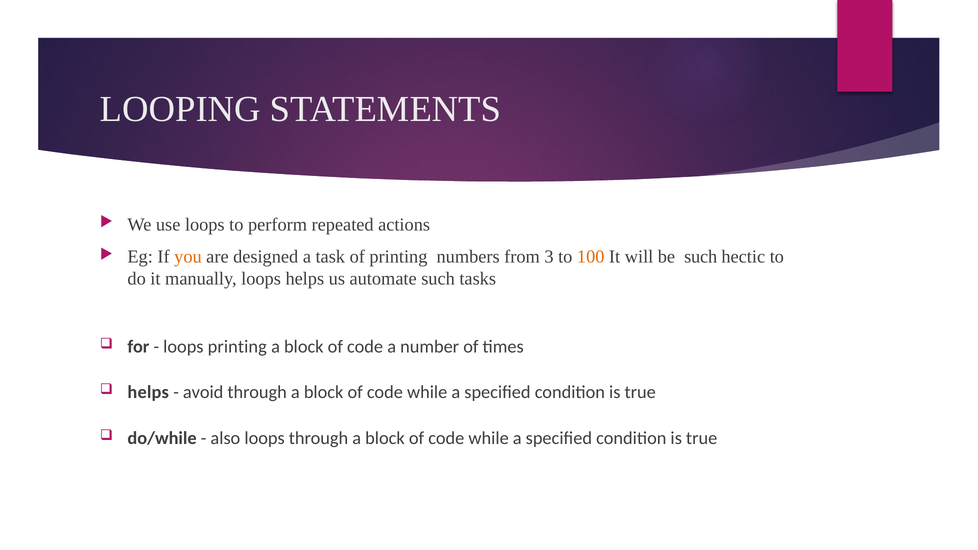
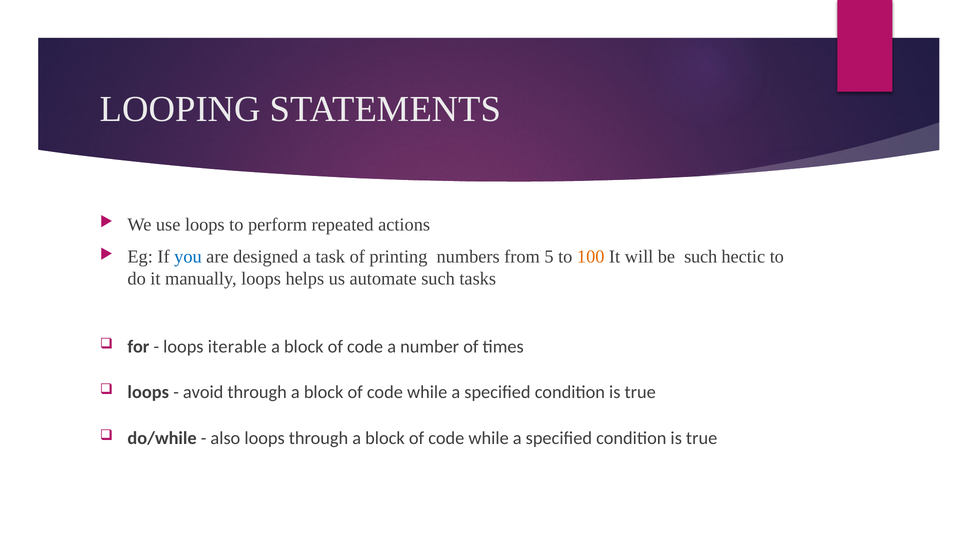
you colour: orange -> blue (188, 257)
3: 3 -> 5 (549, 257)
loops printing: printing -> iterable (237, 347)
helps: helps -> loops (148, 392)
